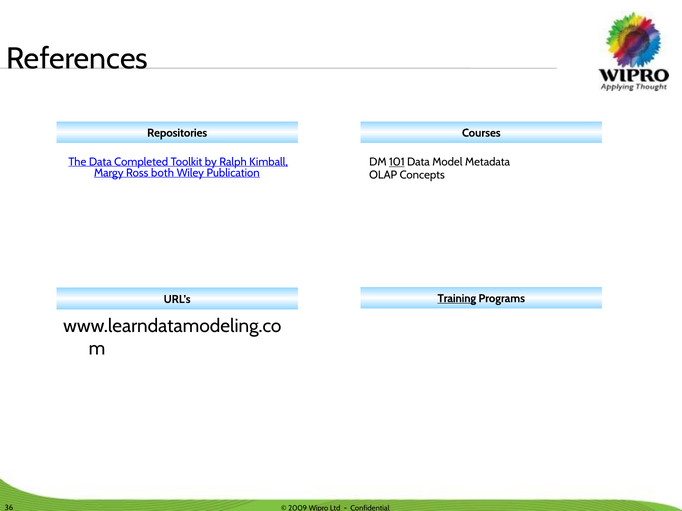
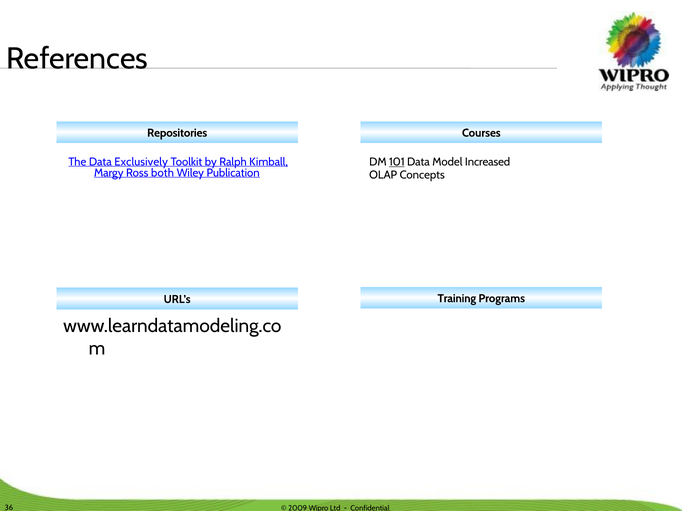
Completed: Completed -> Exclusively (141, 162)
Metadata: Metadata -> Increased (488, 162)
Training underline: present -> none (457, 299)
